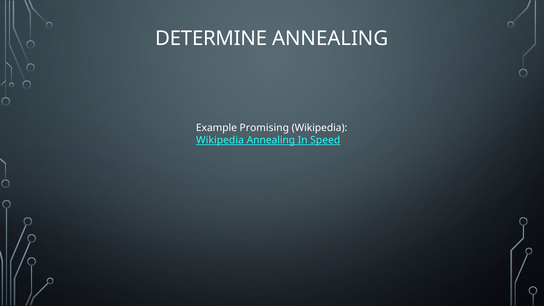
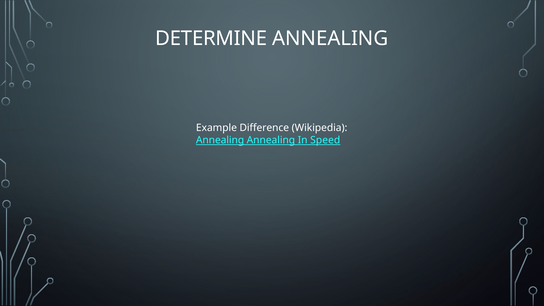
Promising: Promising -> Difference (264, 128)
Wikipedia: Wikipedia -> Annealing (220, 140)
